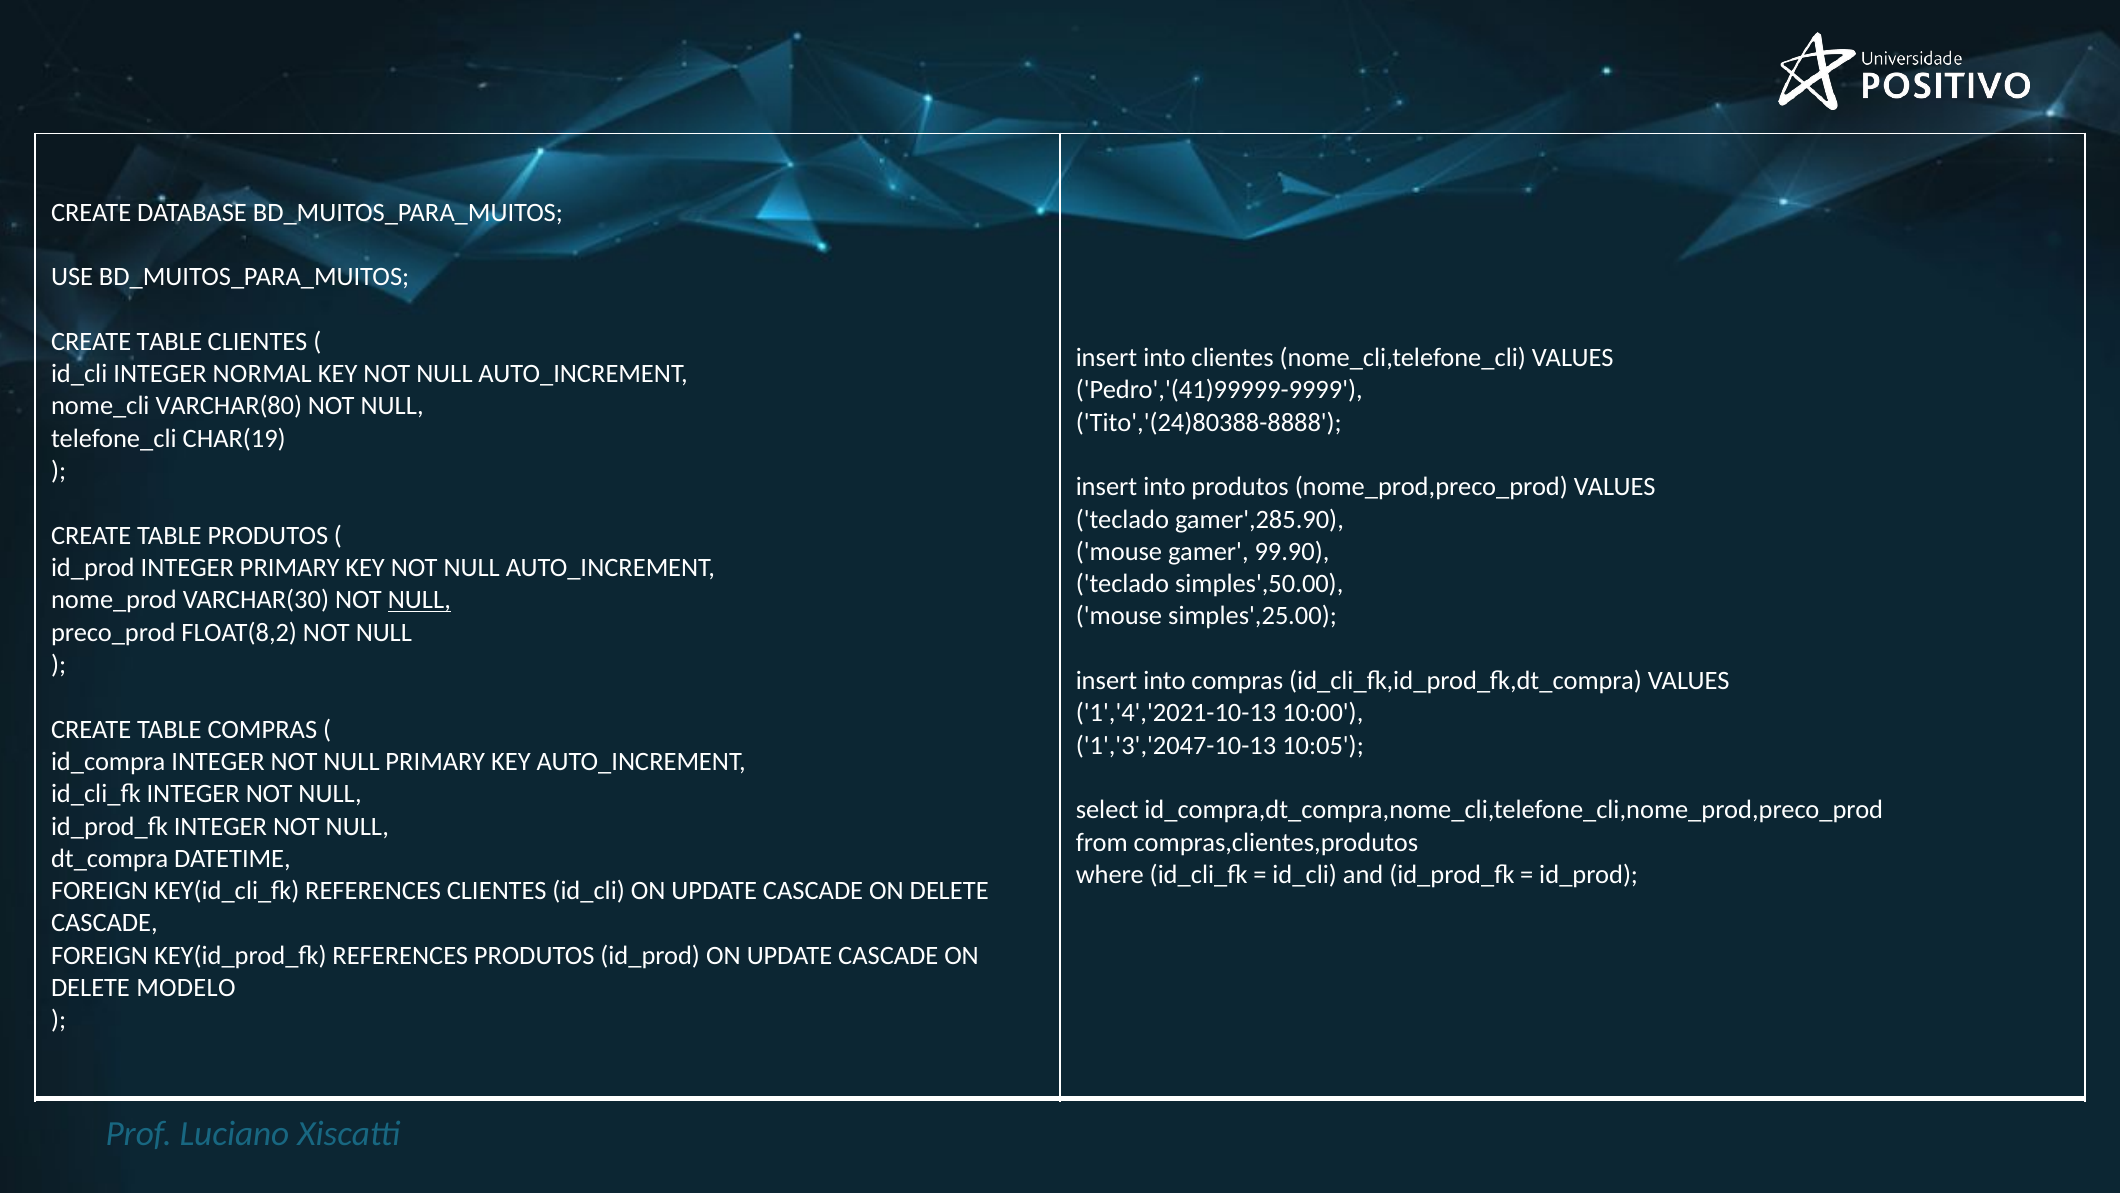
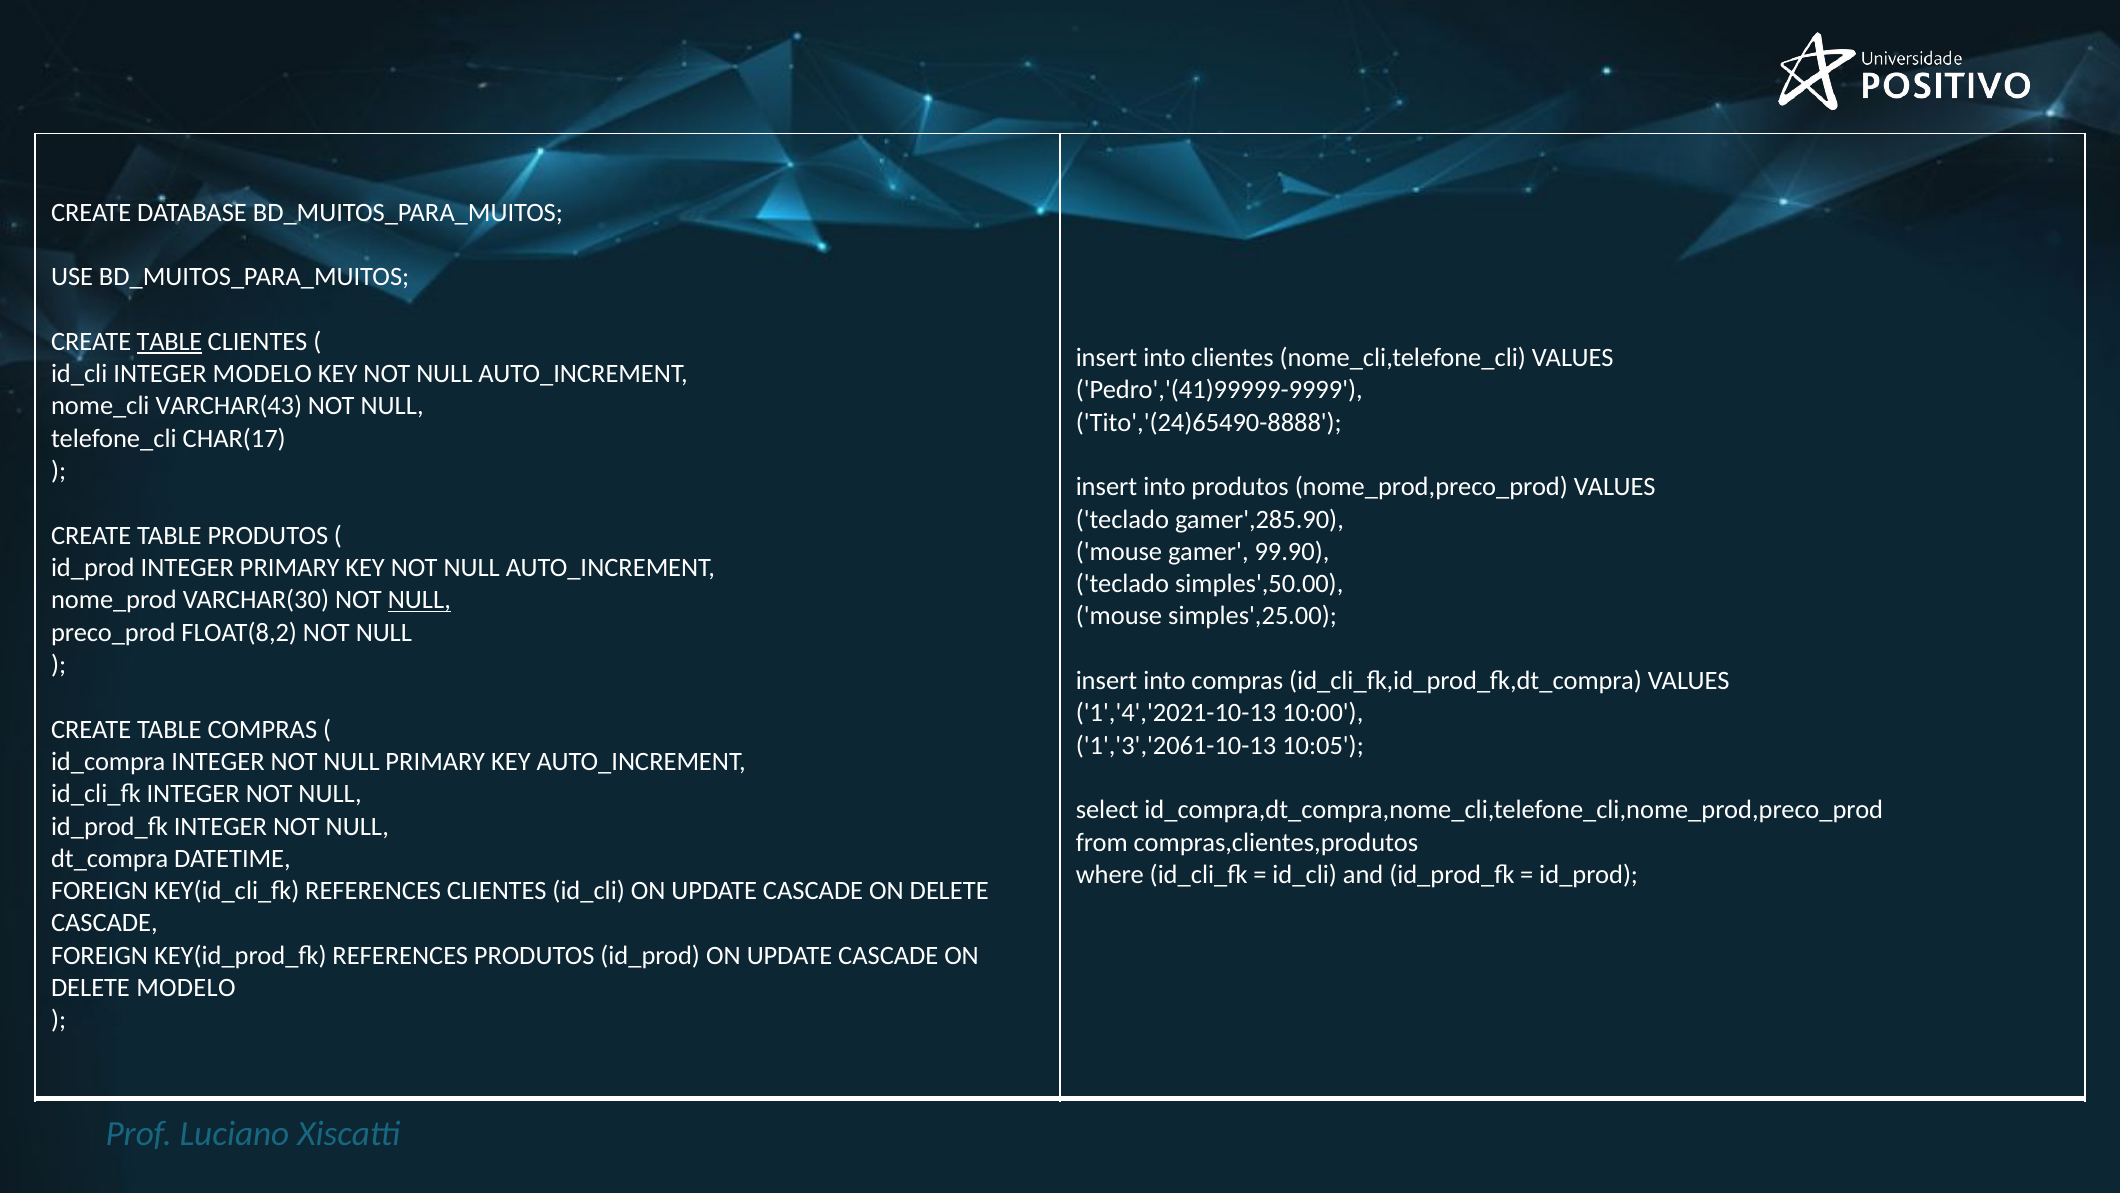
TABLE underline: none -> present (169, 341)
INTEGER NORMAL: NORMAL -> MODELO (262, 374)
VARCHAR(80: VARCHAR(80 -> VARCHAR(43 (229, 406)
Tito','(24)80388-8888: Tito','(24)80388-8888 -> Tito','(24)65490-8888 (1209, 422)
CHAR(19: CHAR(19 -> CHAR(17 (234, 438)
1','3','2047-10-13: 1','3','2047-10-13 -> 1','3','2061-10-13 (1176, 745)
